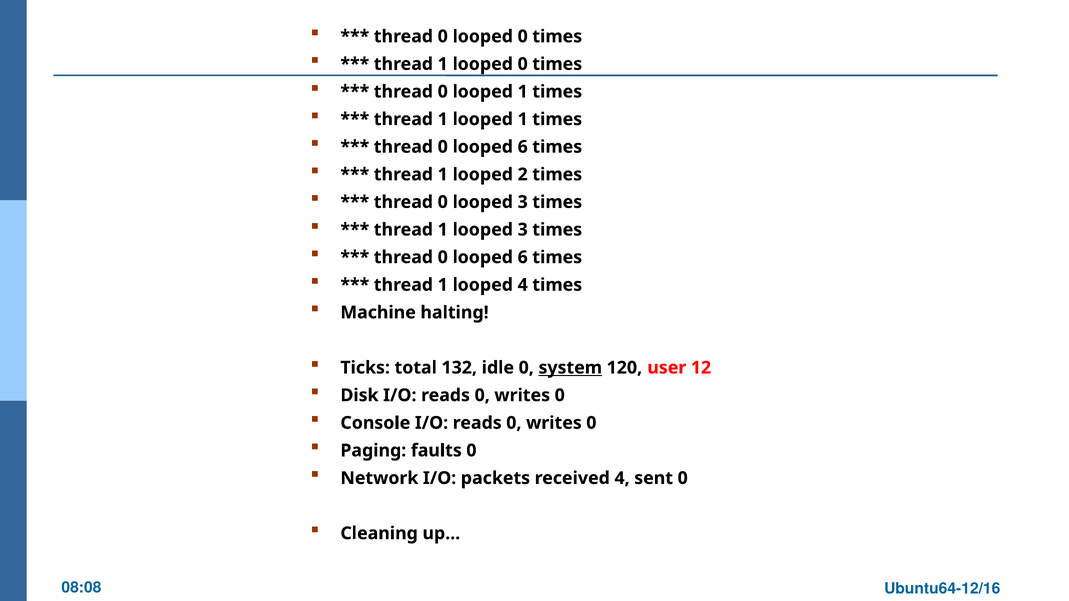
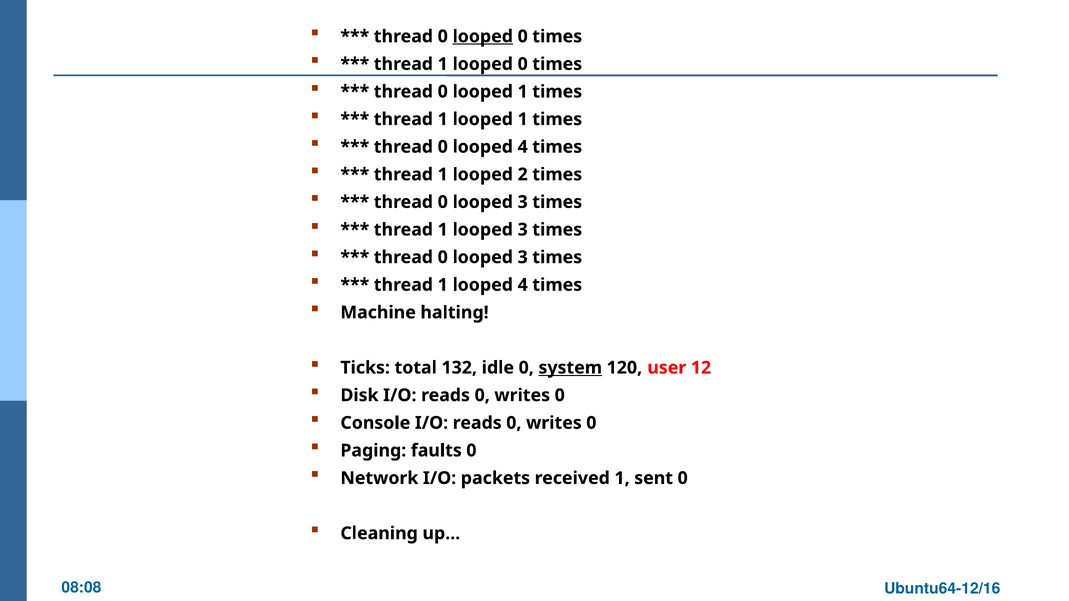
looped underline: none -> present (483, 36)
6: 6 -> 4 (523, 147)
6: 6 -> 3 (523, 257)
received 4: 4 -> 1 (622, 478)
